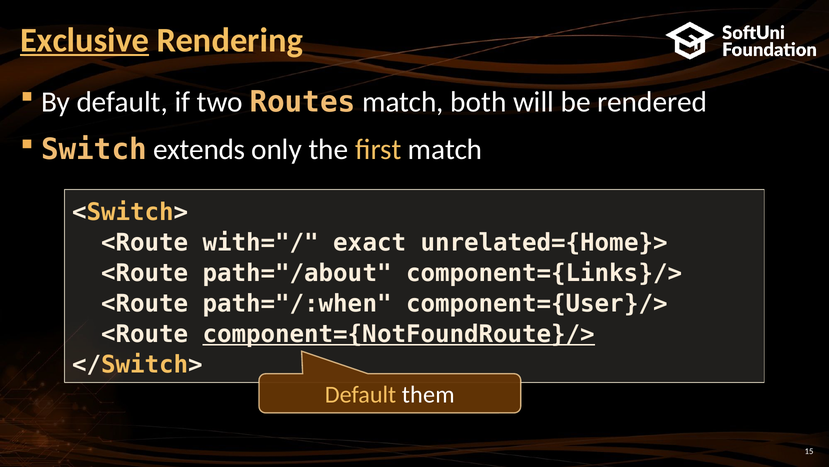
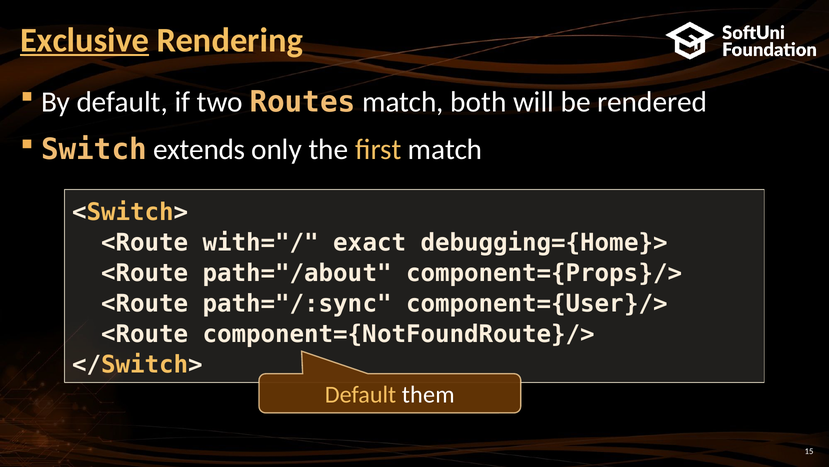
unrelated={Home}>: unrelated={Home}> -> debugging={Home}> (544, 242)
component={Links}/>: component={Links}/> -> component={Props}/> (544, 273)
path="/:when: path="/:when -> path="/:sync (297, 303)
component={NotFoundRoute}/> underline: present -> none (399, 334)
